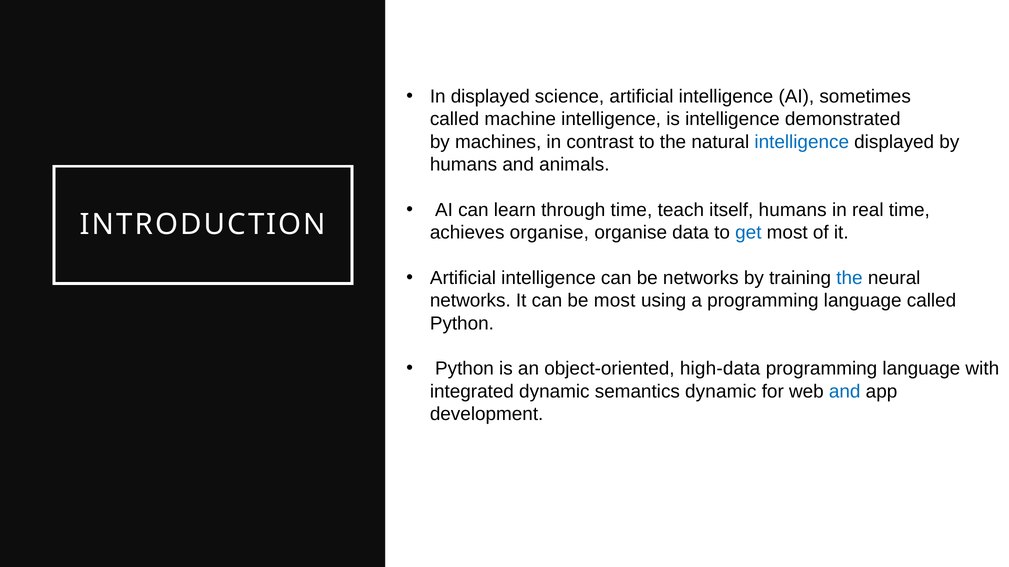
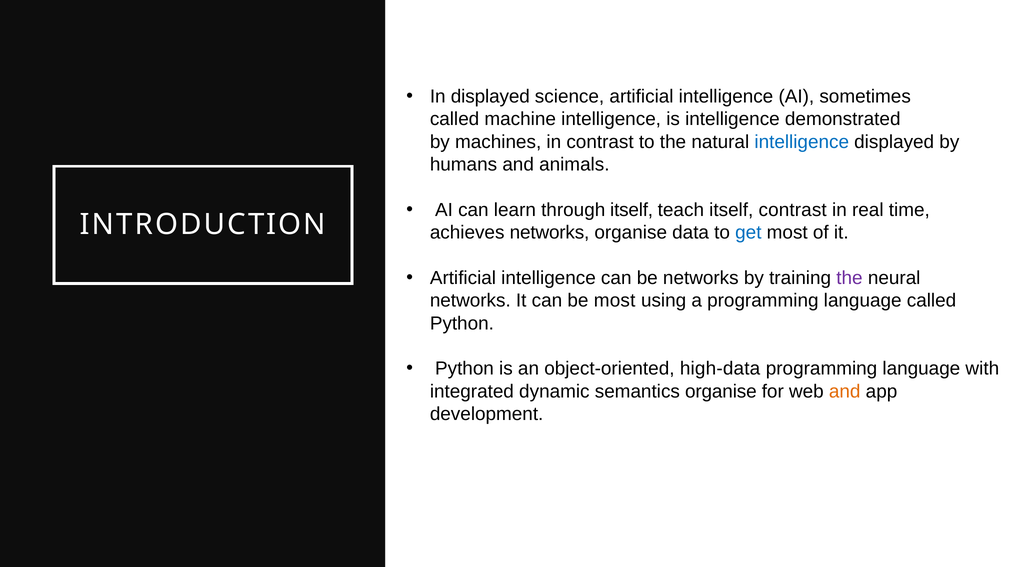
through time: time -> itself (632, 210)
itself humans: humans -> contrast (793, 210)
achieves organise: organise -> networks (550, 233)
the colour: blue -> purple (849, 278)
semantics dynamic: dynamic -> organise (721, 392)
and colour: blue -> orange (845, 392)
